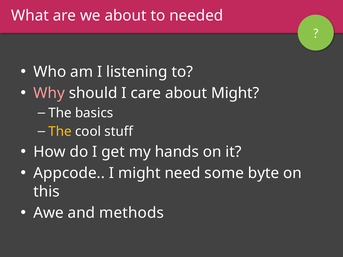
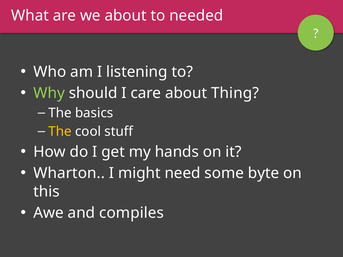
Why colour: pink -> light green (49, 93)
about Might: Might -> Thing (235, 93)
Appcode: Appcode -> Wharton (69, 173)
methods: methods -> compiles (132, 213)
